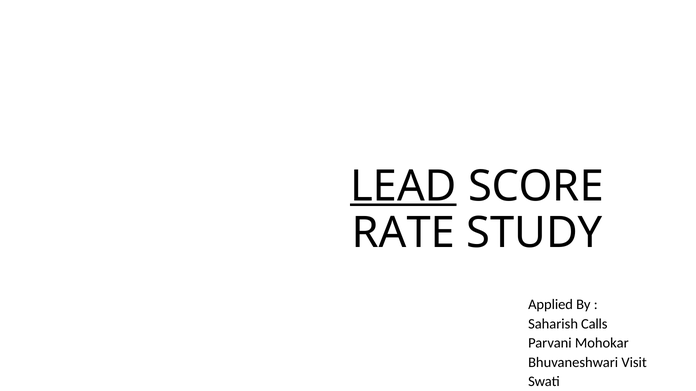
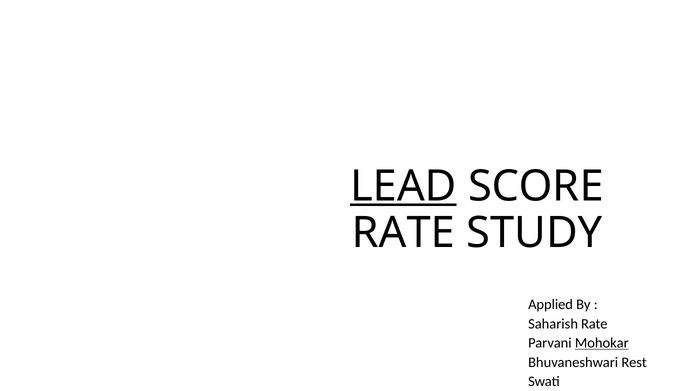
Saharish Calls: Calls -> Rate (594, 324)
Mohokar underline: none -> present (602, 343)
Visit: Visit -> Rest (634, 363)
